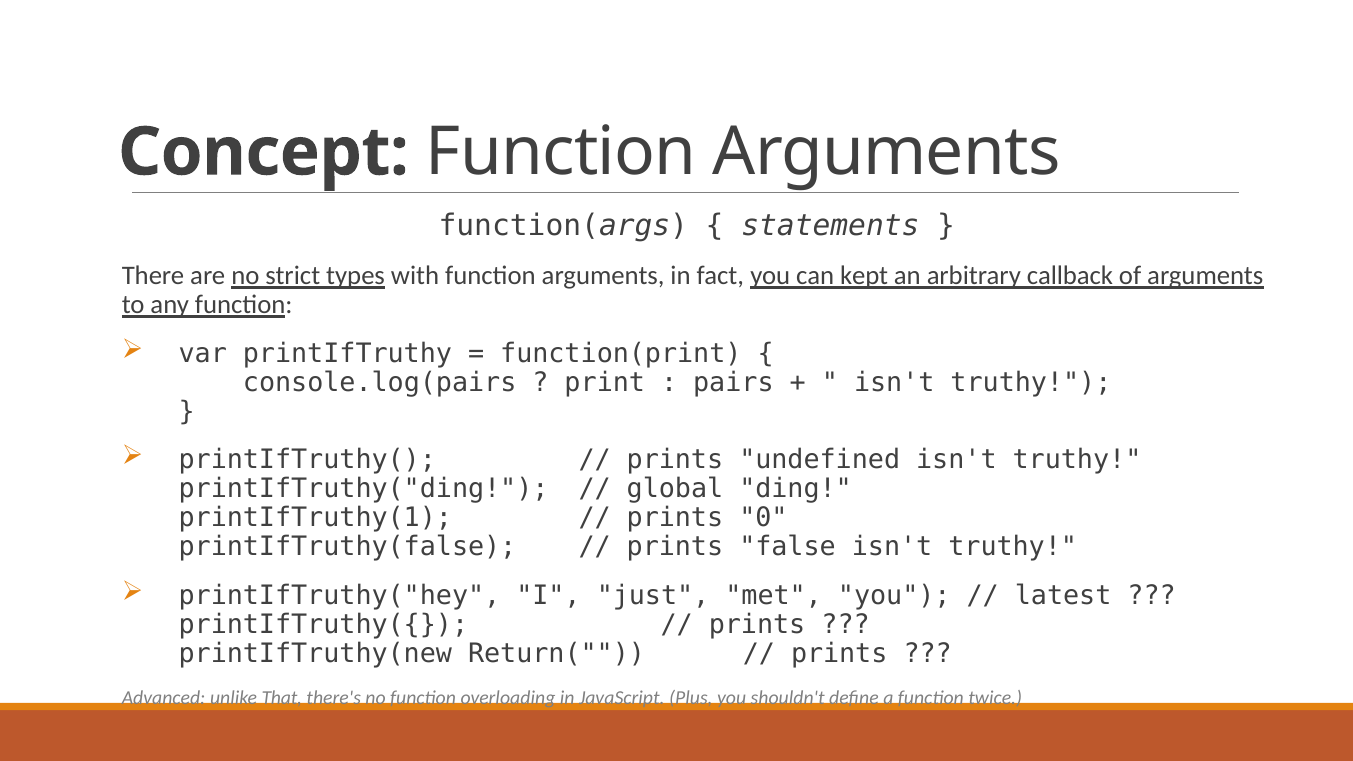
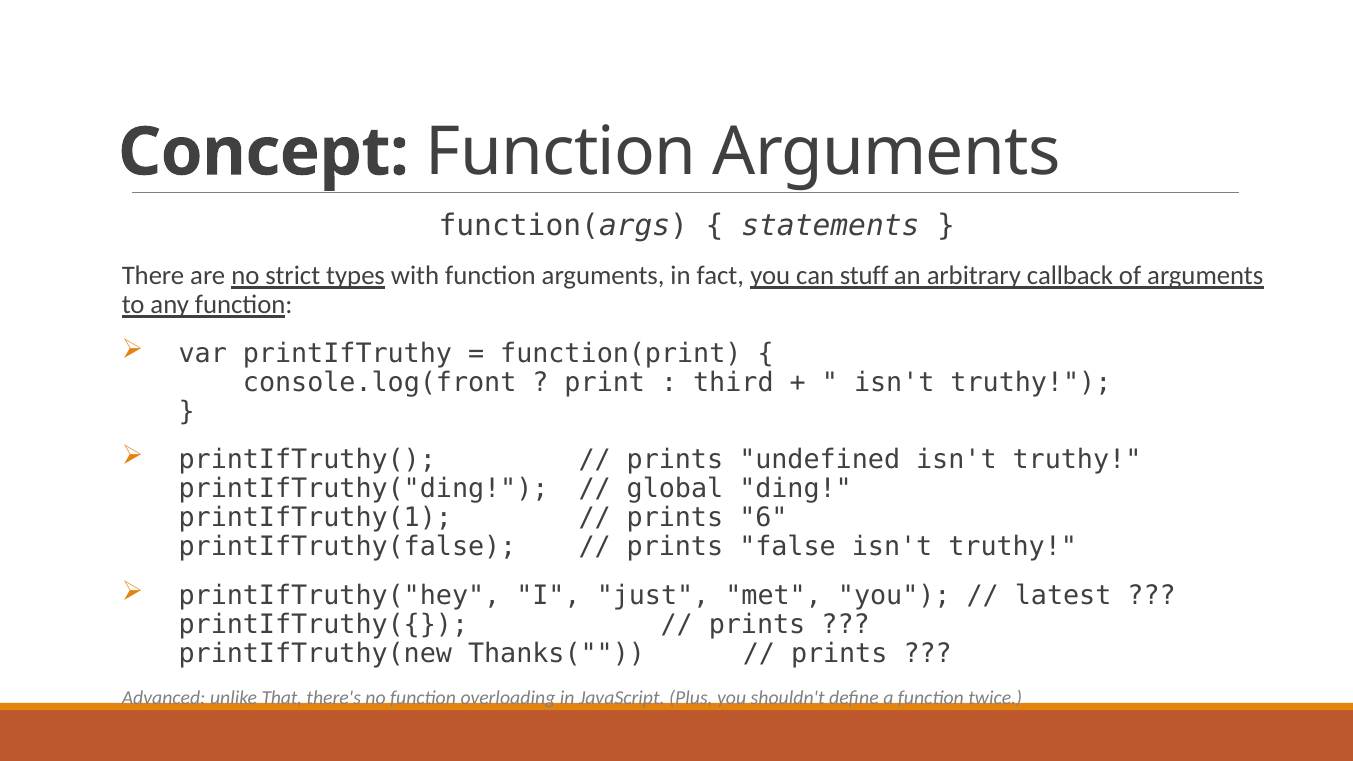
kept: kept -> stuff (864, 276)
console.log(pairs: console.log(pairs -> console.log(front (380, 382)
pairs: pairs -> third (733, 382)
0: 0 -> 6 (763, 518)
Return(: Return( -> Thanks( (557, 653)
